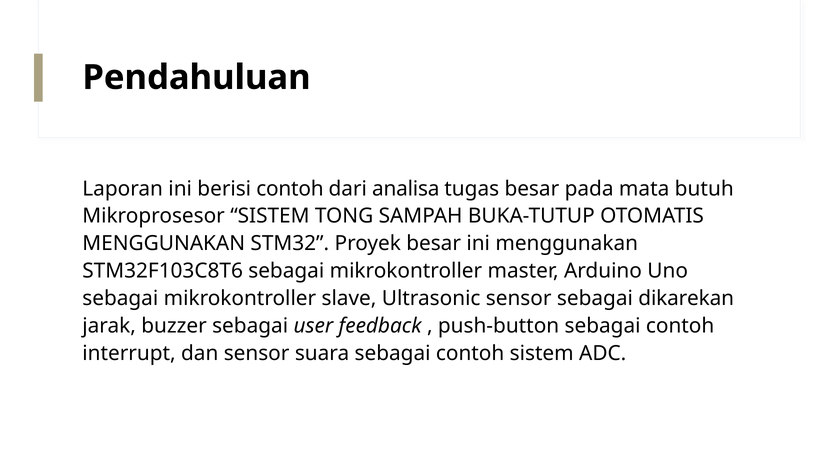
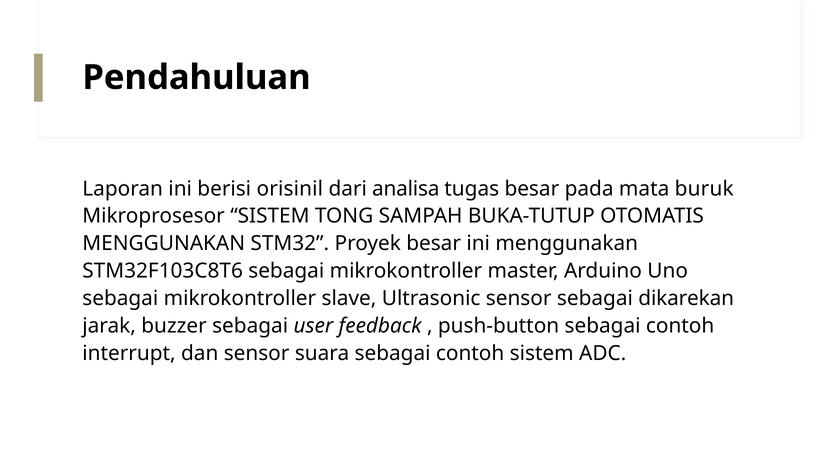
berisi contoh: contoh -> orisinil (290, 189)
butuh: butuh -> buruk (704, 189)
